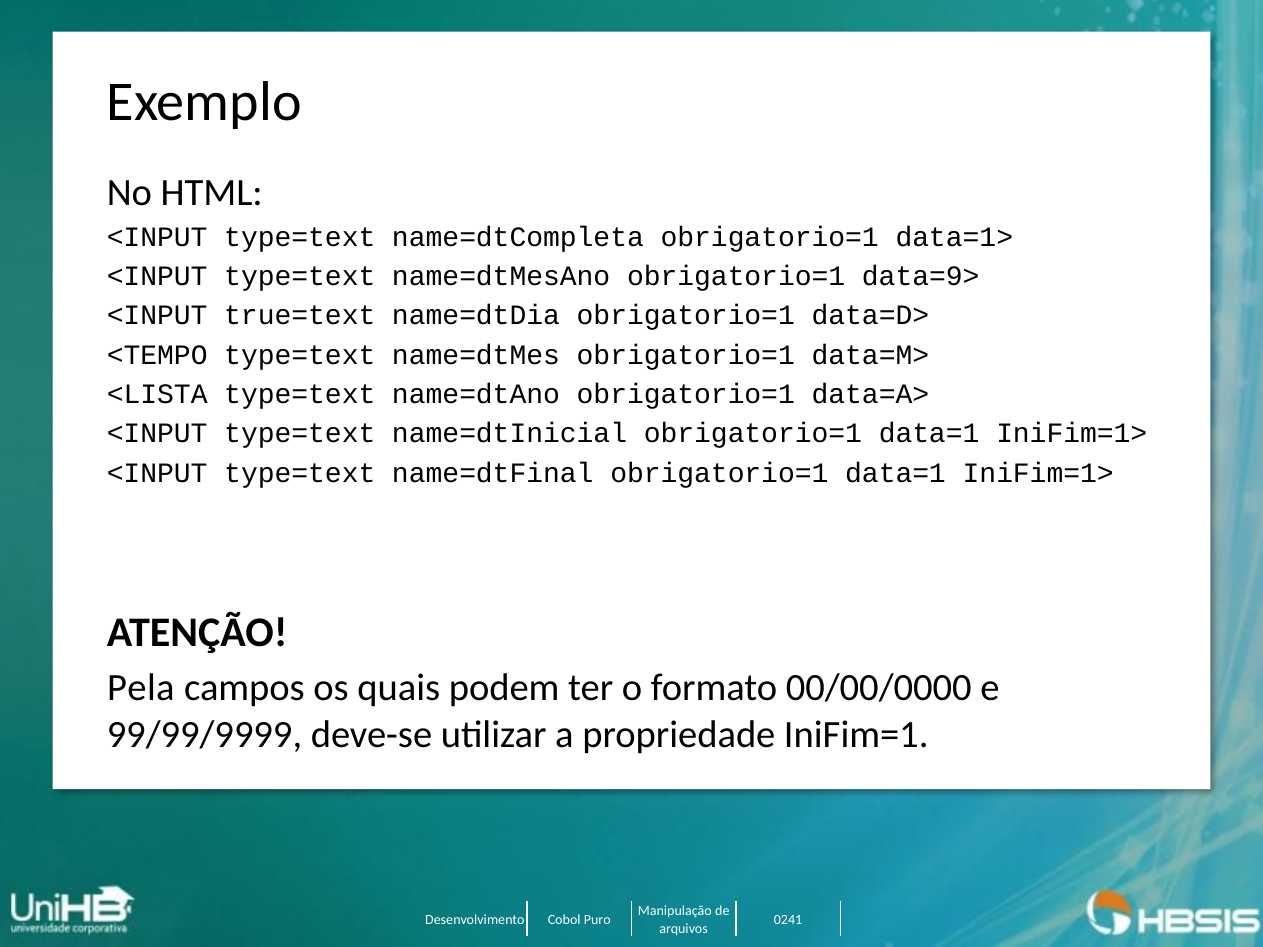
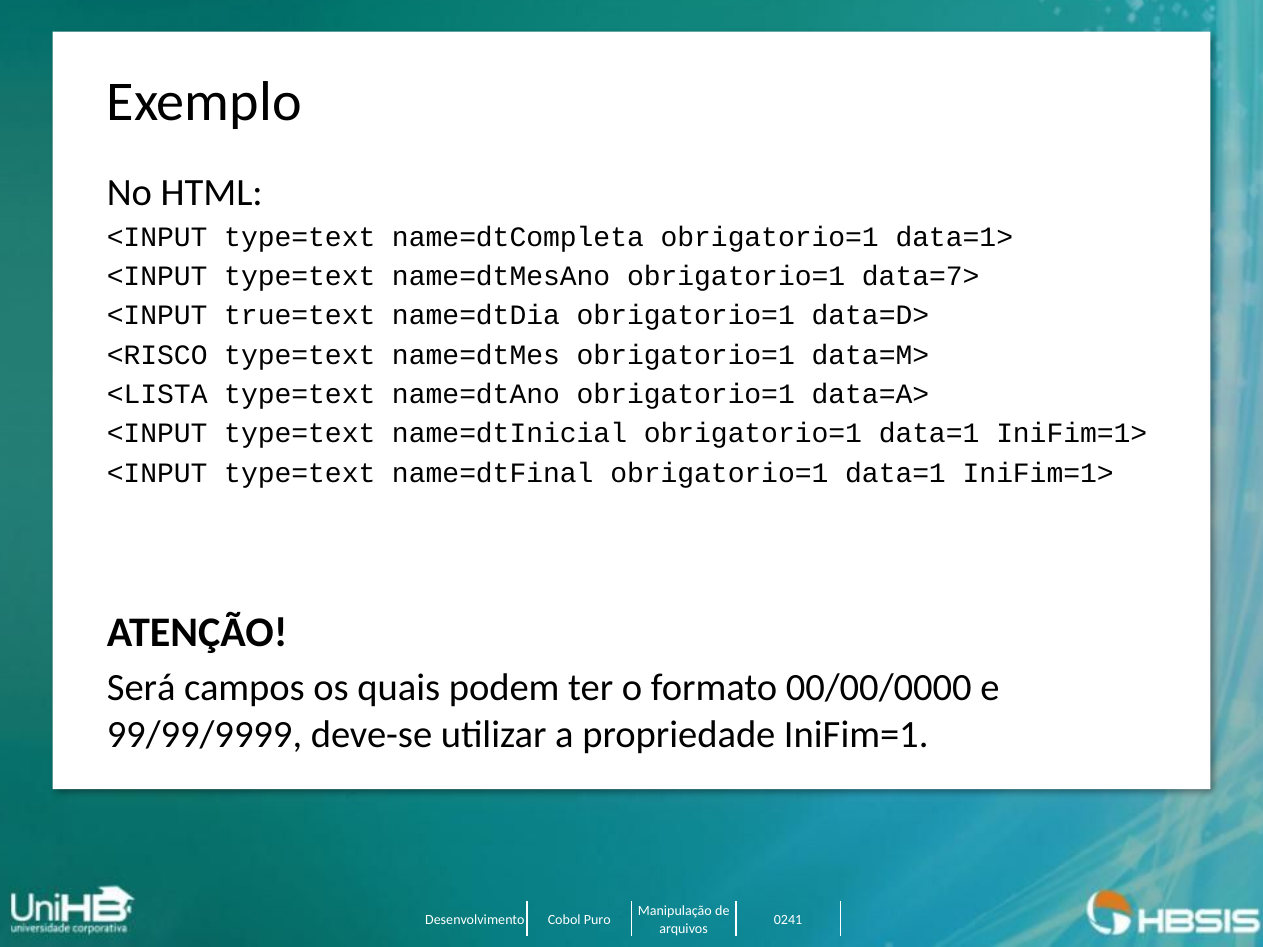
data=9>: data=9> -> data=7> (921, 277)
<TEMPO: <TEMPO -> <RISCO (157, 355)
Pela: Pela -> Será (141, 688)
